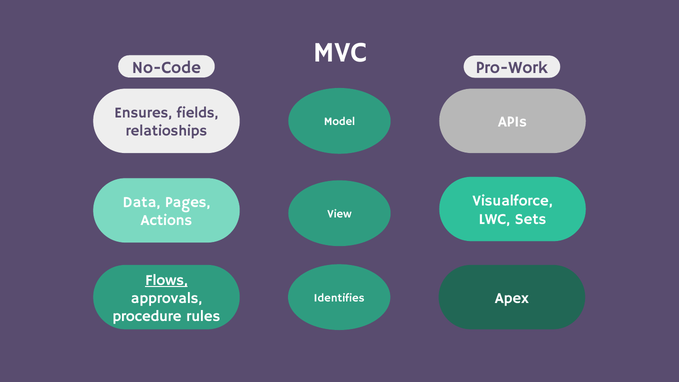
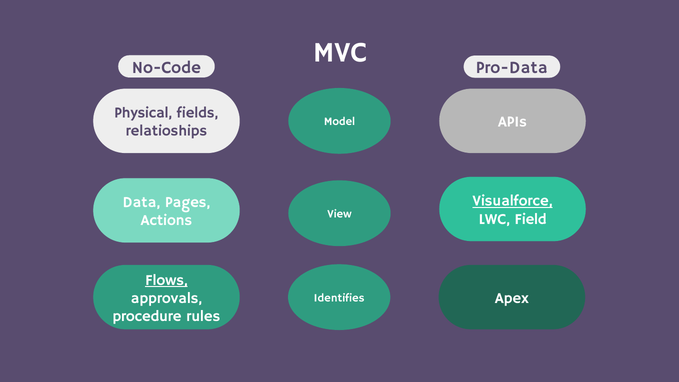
Pro-Work: Pro-Work -> Pro-Data (512, 68)
Ensures: Ensures -> Physical (143, 113)
Visualforce underline: none -> present (512, 201)
Sets: Sets -> Field (531, 219)
